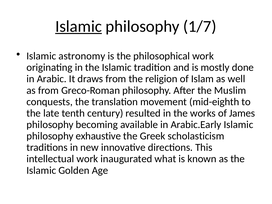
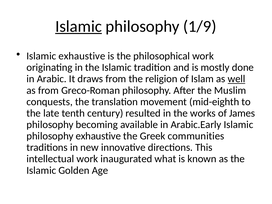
1/7: 1/7 -> 1/9 (200, 26)
Islamic astronomy: astronomy -> exhaustive (82, 56)
well underline: none -> present (237, 79)
scholasticism: scholasticism -> communities (196, 136)
